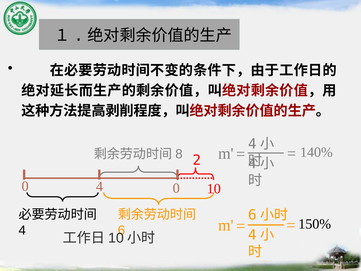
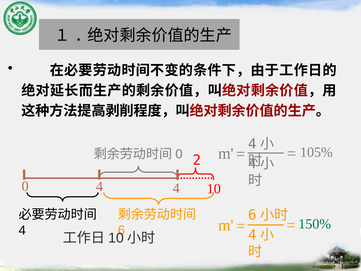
140%: 140% -> 105% (316, 152)
8: 8 -> 0 (179, 154)
4 0: 0 -> 4 (176, 188)
150% colour: black -> green (315, 224)
